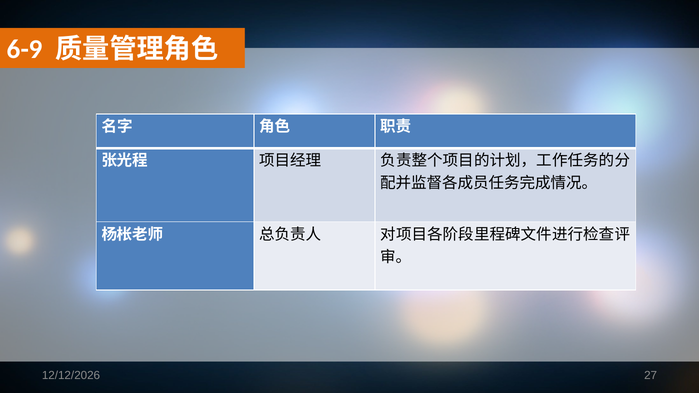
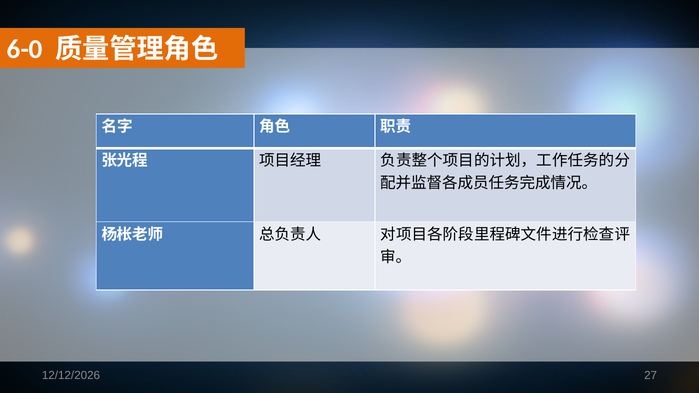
6-9: 6-9 -> 6-0 (25, 50)
